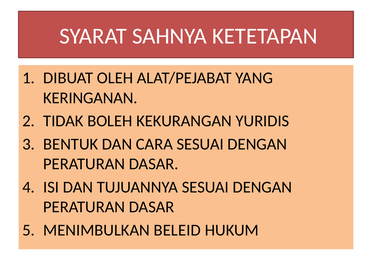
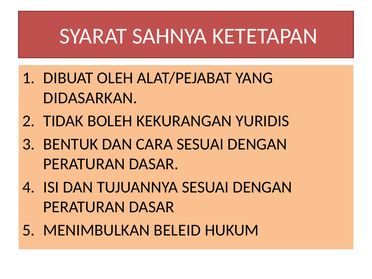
KERINGANAN: KERINGANAN -> DIDASARKAN (90, 98)
